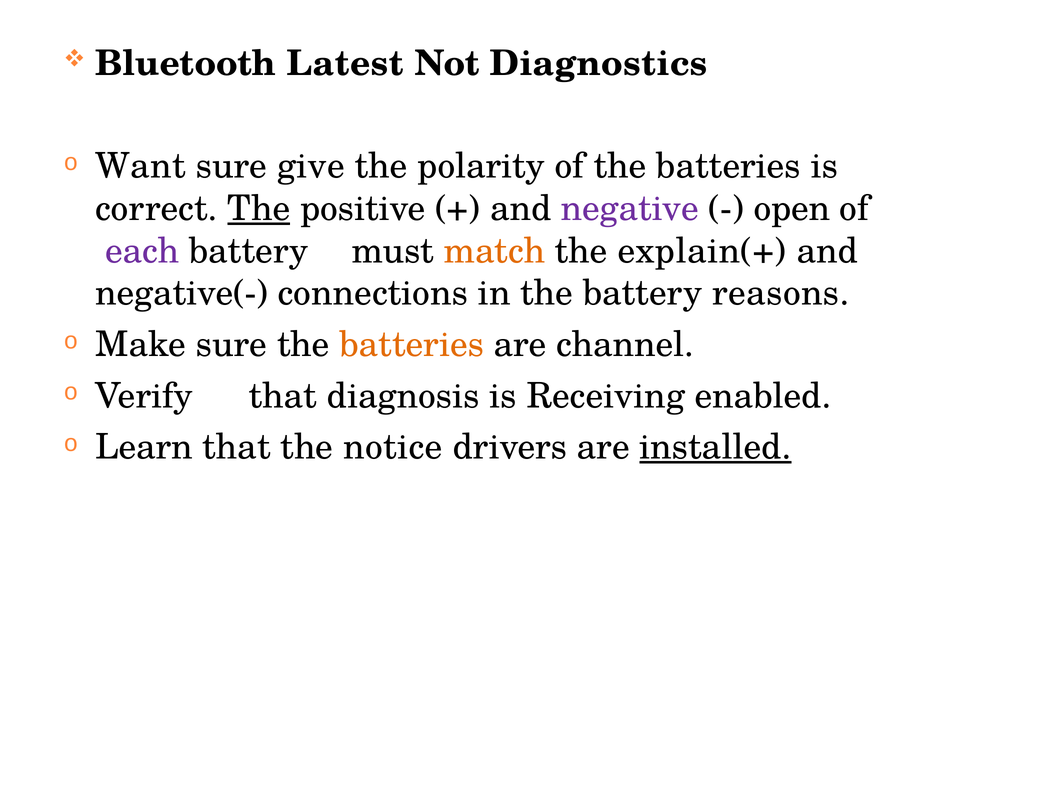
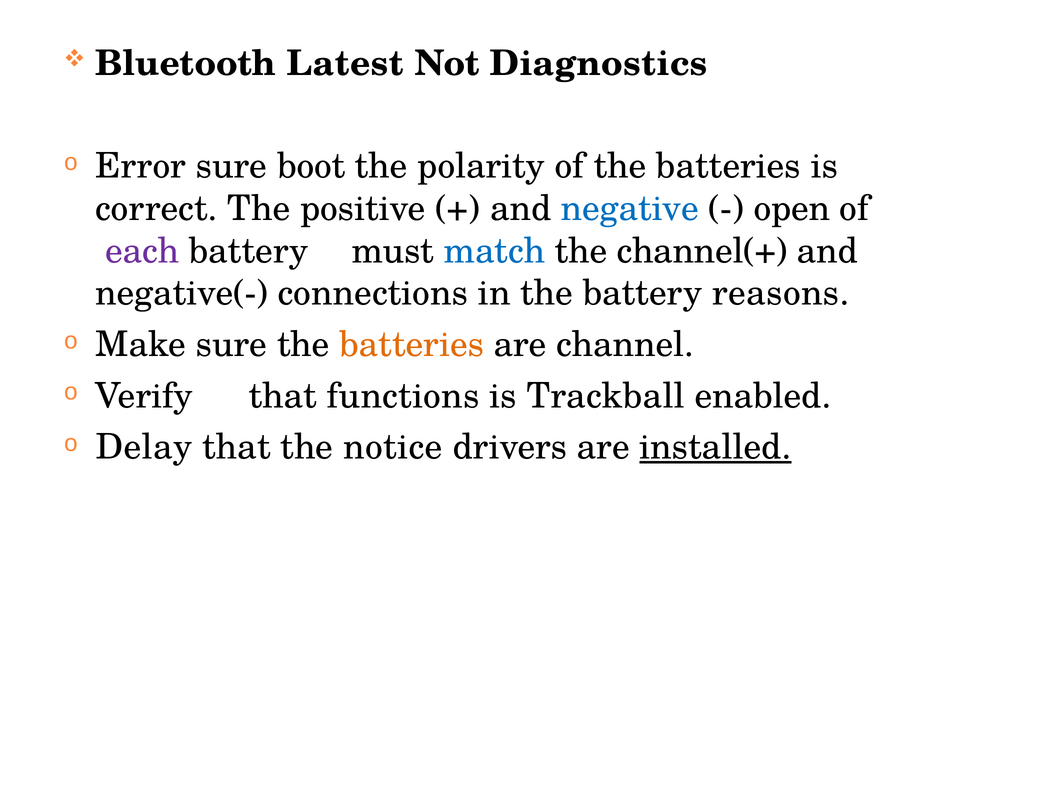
Want: Want -> Error (141, 166)
give: give -> boot (311, 166)
The underline: present -> none (259, 209)
negative colour: purple -> blue (630, 209)
match colour: orange -> blue (494, 251)
explain(+: explain(+ -> channel(+ (702, 251)
diagnosis: diagnosis -> functions (403, 396)
Receiving: Receiving -> Trackball (606, 396)
Learn: Learn -> Delay (144, 447)
